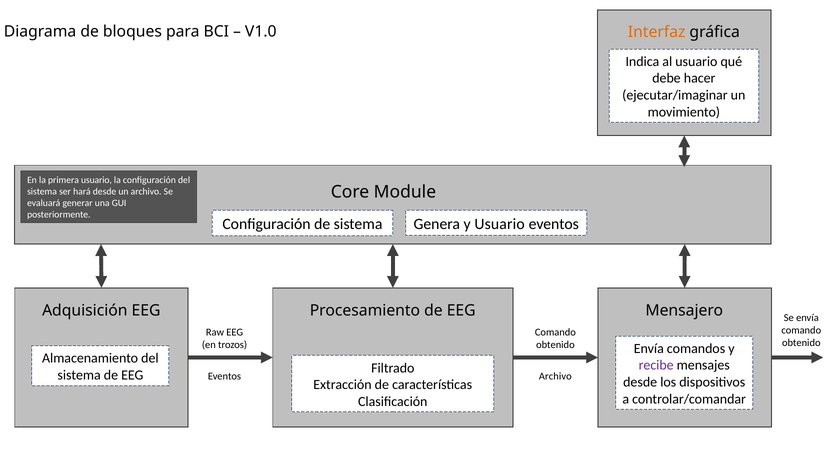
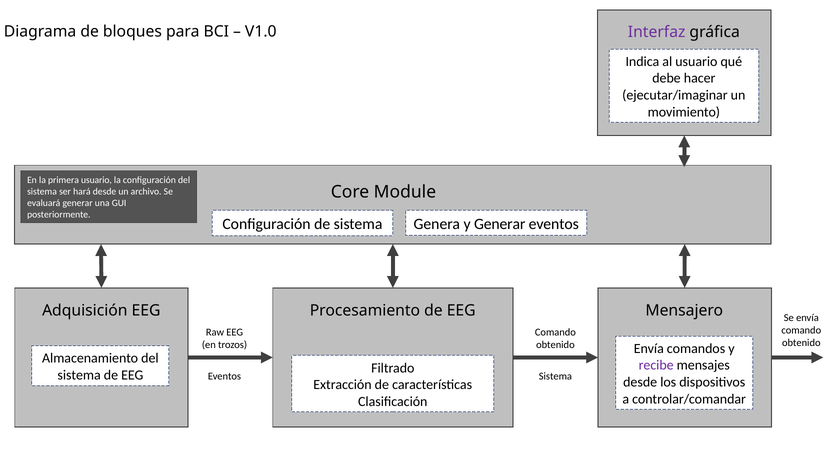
Interfaz colour: orange -> purple (657, 32)
y Usuario: Usuario -> Generar (500, 224)
Archivo: Archivo -> Sistema (555, 376)
